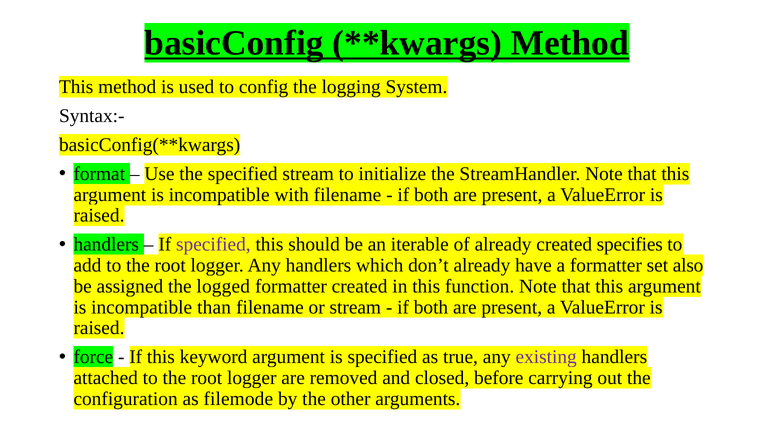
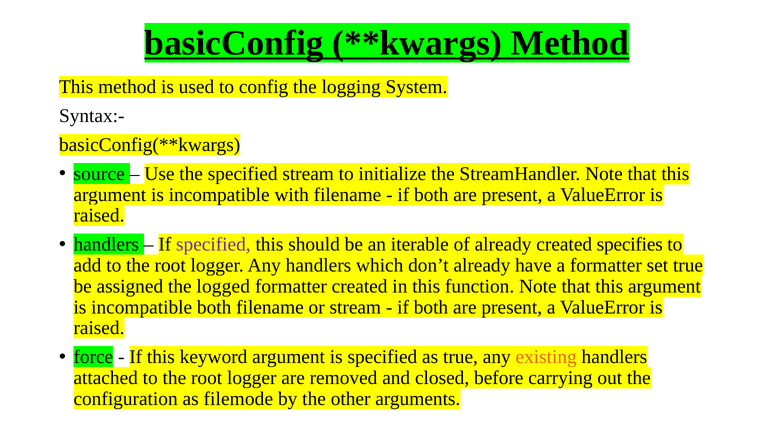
format: format -> source (99, 174)
set also: also -> true (688, 266)
incompatible than: than -> both (214, 307)
existing colour: purple -> orange (546, 357)
